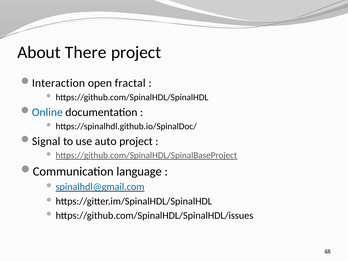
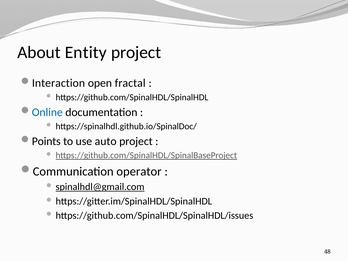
There: There -> Entity (86, 52)
Signal: Signal -> Points (46, 141)
language: language -> operator (139, 171)
spinalhdl@gmail.com colour: blue -> black (100, 187)
